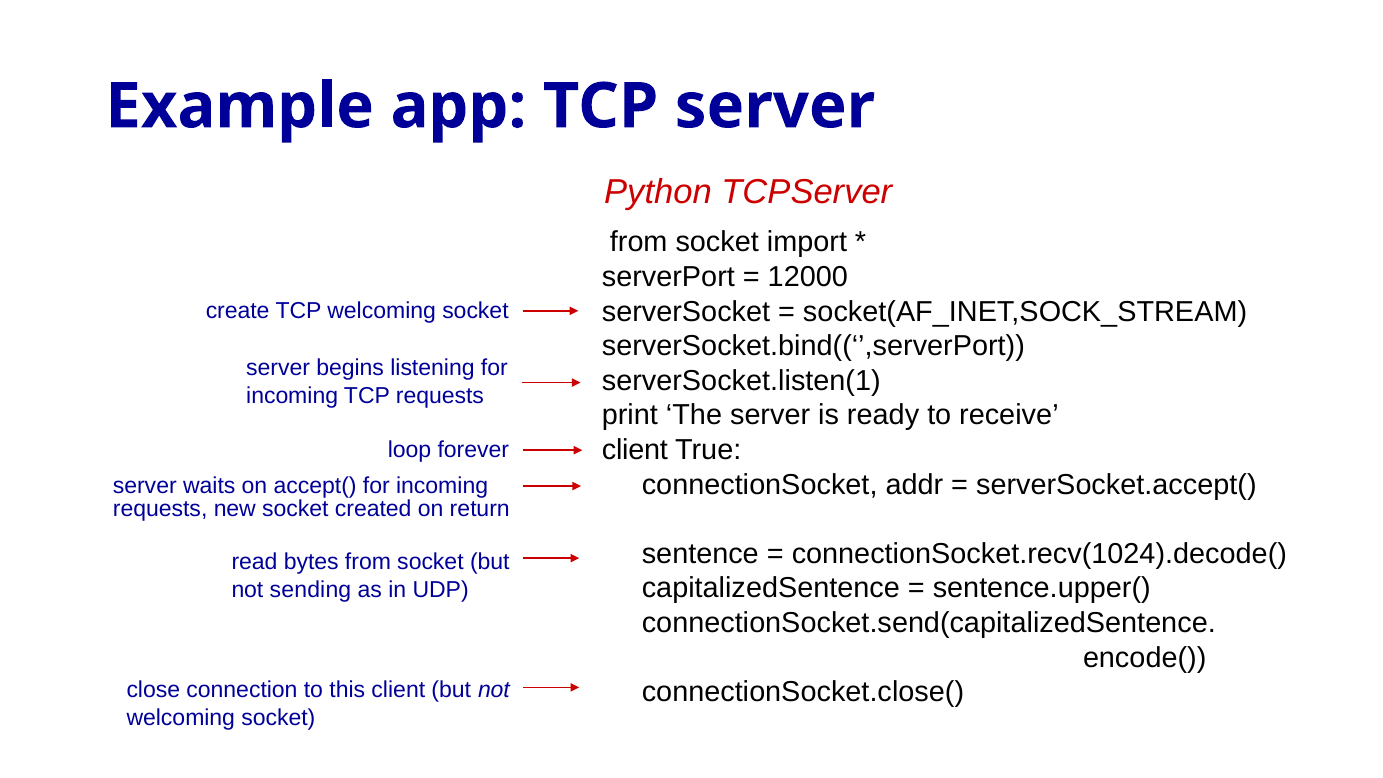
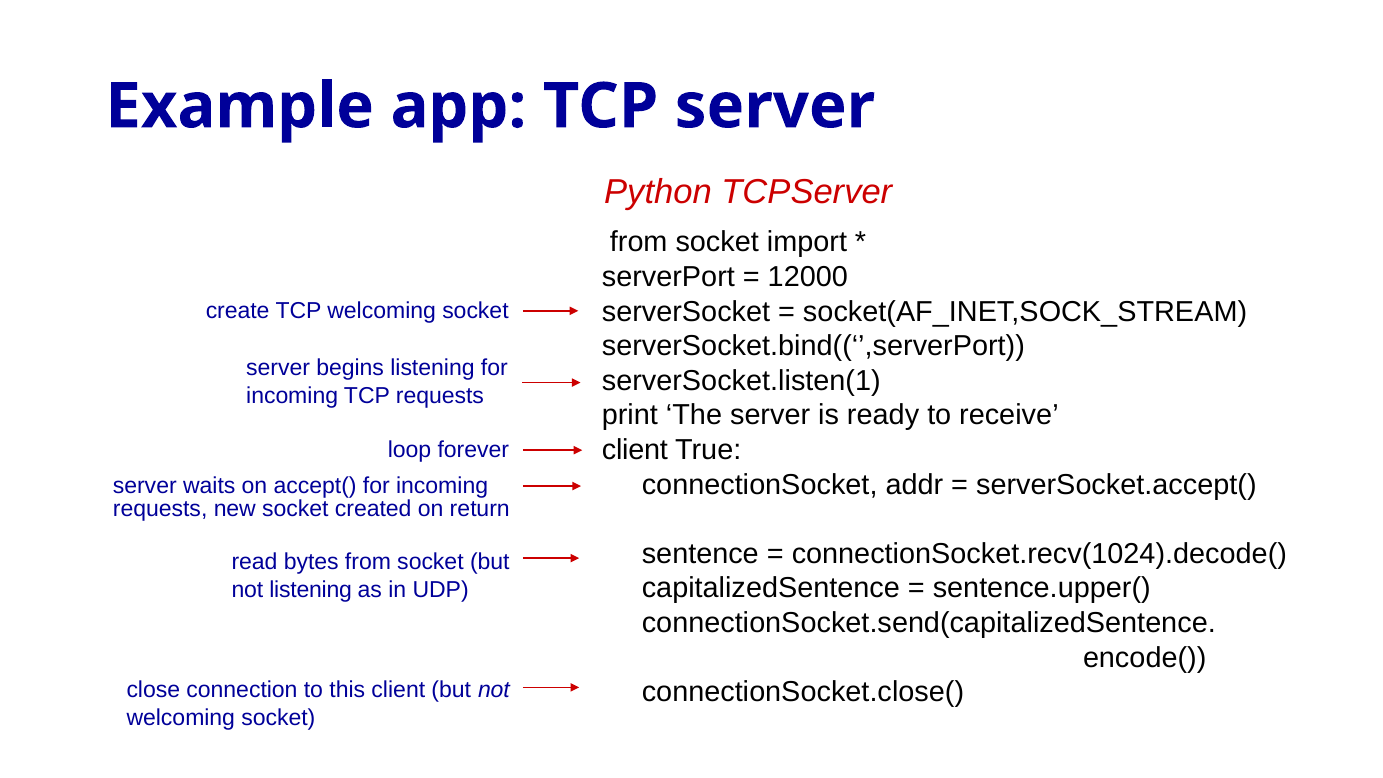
not sending: sending -> listening (311, 589)
